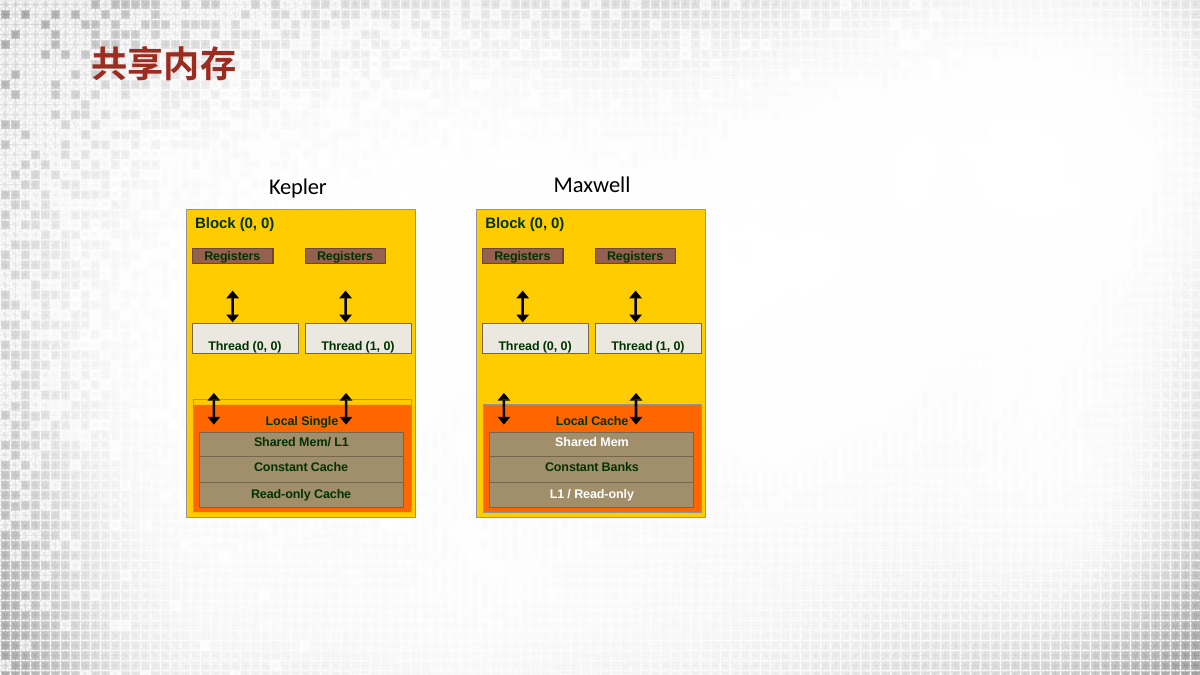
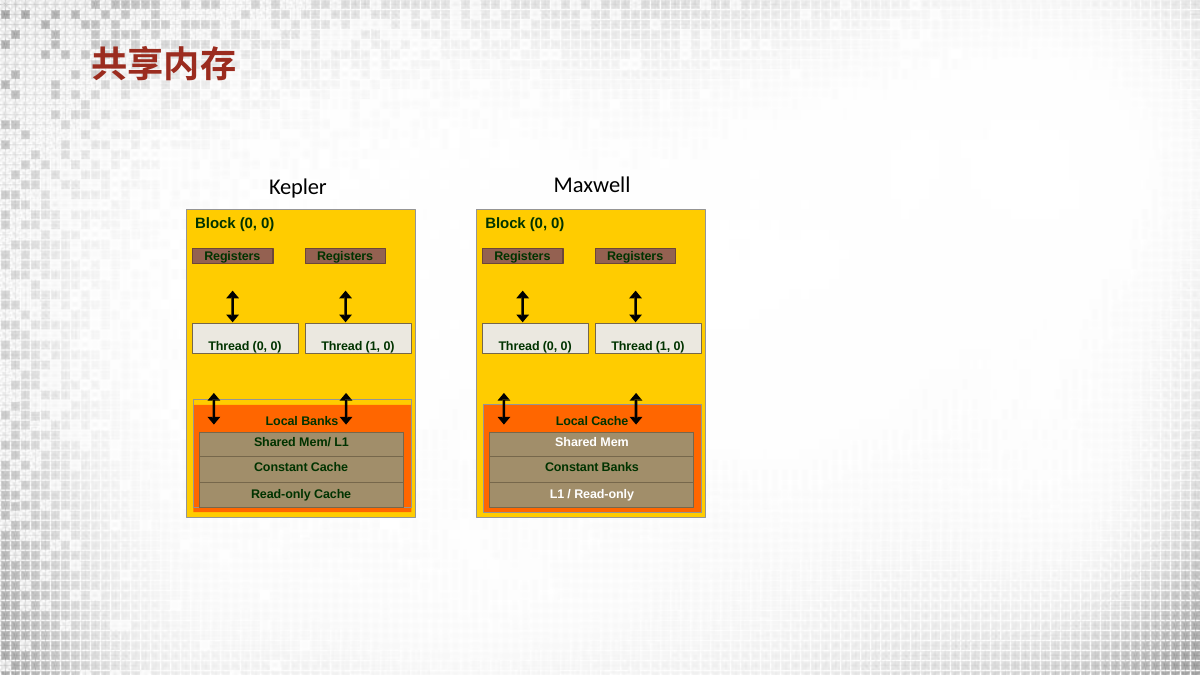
Local Single: Single -> Banks (320, 422)
